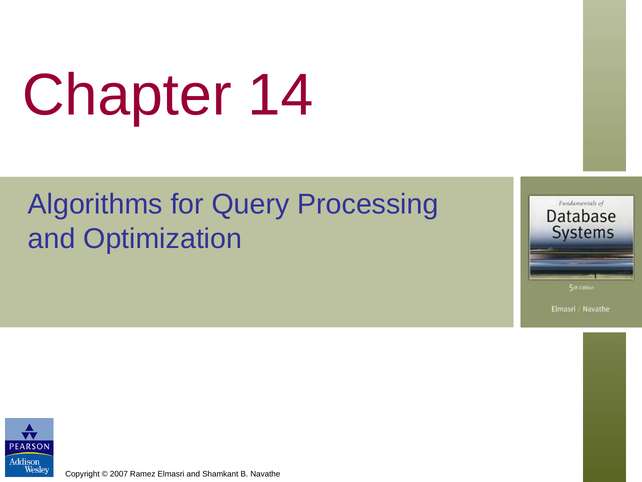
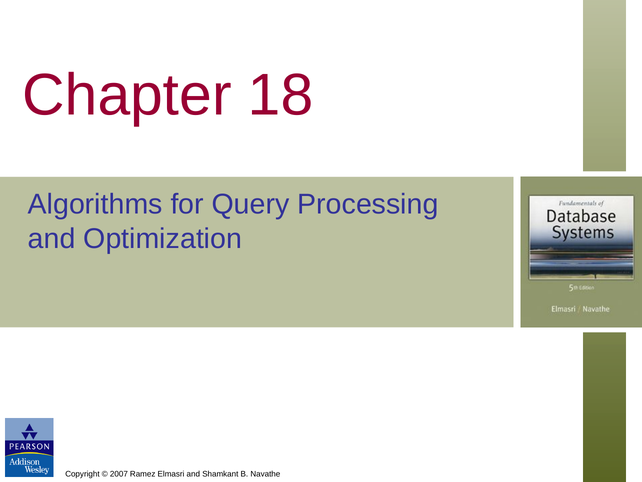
14: 14 -> 18 (281, 95)
